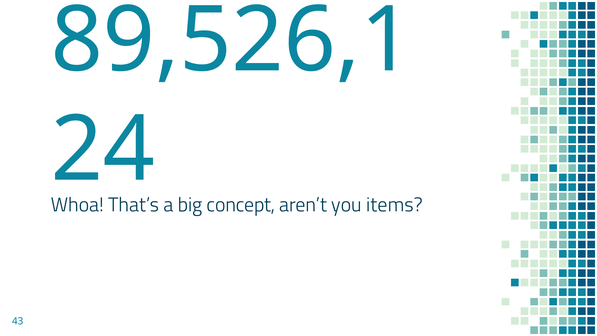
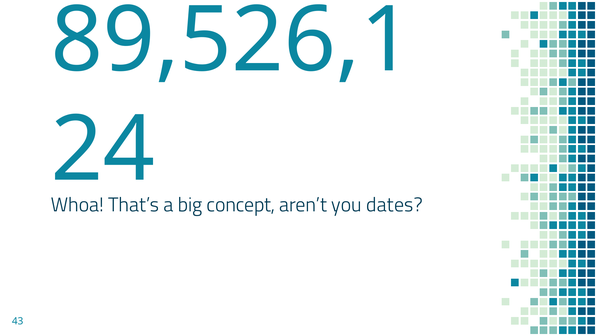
items: items -> dates (394, 205)
